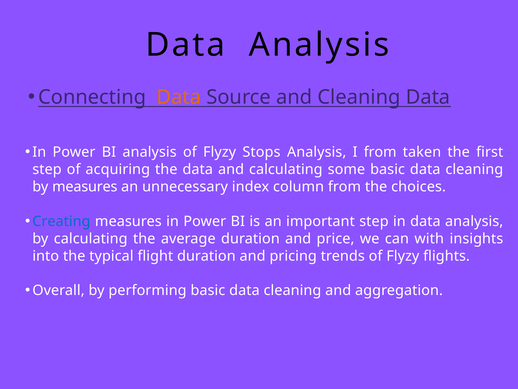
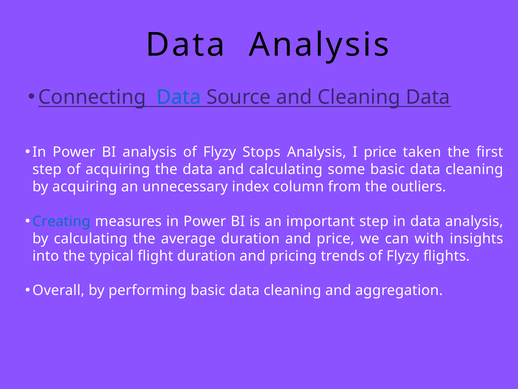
Data colour: orange -> blue (179, 97)
I from: from -> price (380, 152)
by measures: measures -> acquiring (85, 187)
choices: choices -> outliers (419, 187)
